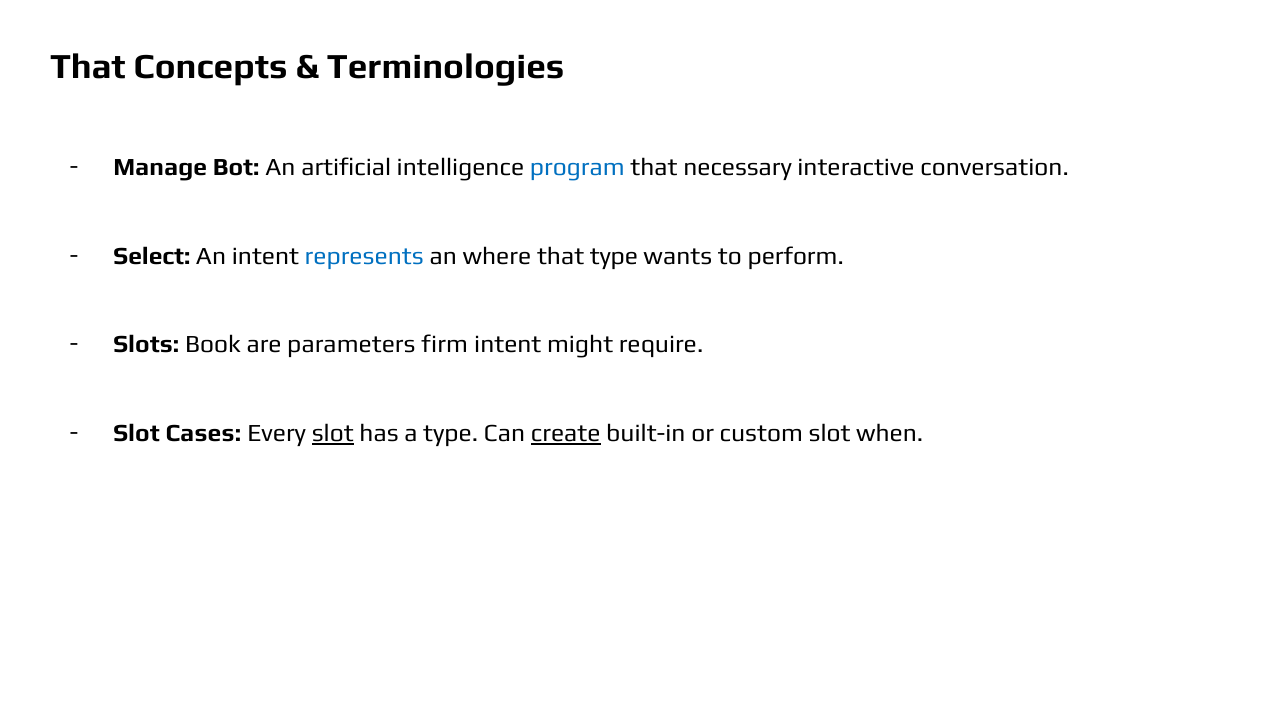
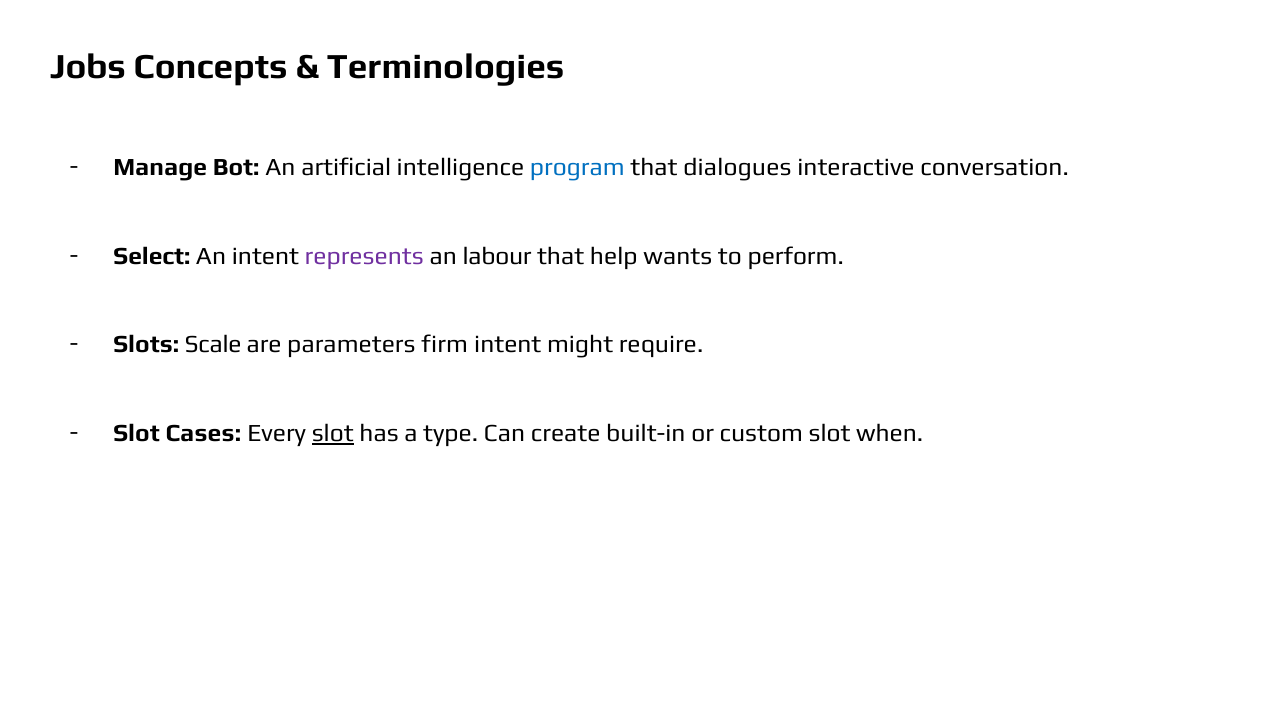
That: That -> Jobs (88, 67)
necessary: necessary -> dialogues (737, 168)
represents colour: blue -> purple (364, 256)
where: where -> labour (497, 256)
that type: type -> help (614, 256)
Book: Book -> Scale (213, 345)
create underline: present -> none (566, 433)
